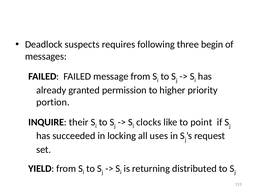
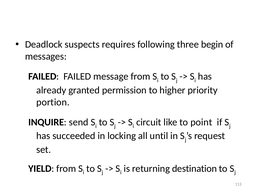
their: their -> send (79, 122)
clocks: clocks -> circuit (149, 122)
uses: uses -> until (159, 136)
distributed: distributed -> destination (194, 168)
